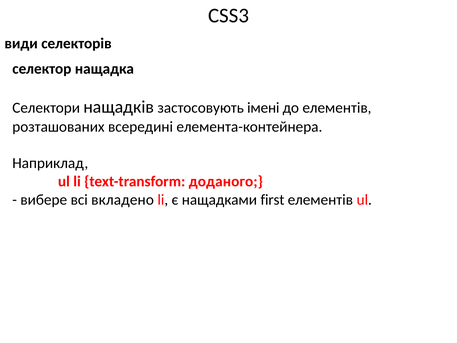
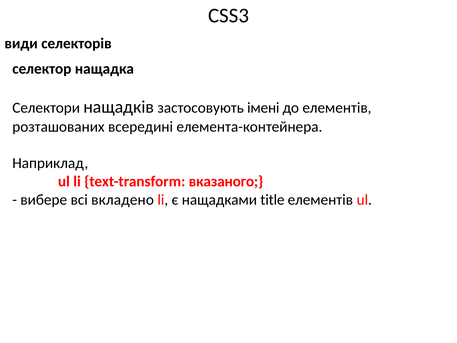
доданого: доданого -> вказаного (226, 181)
first: first -> title (272, 200)
